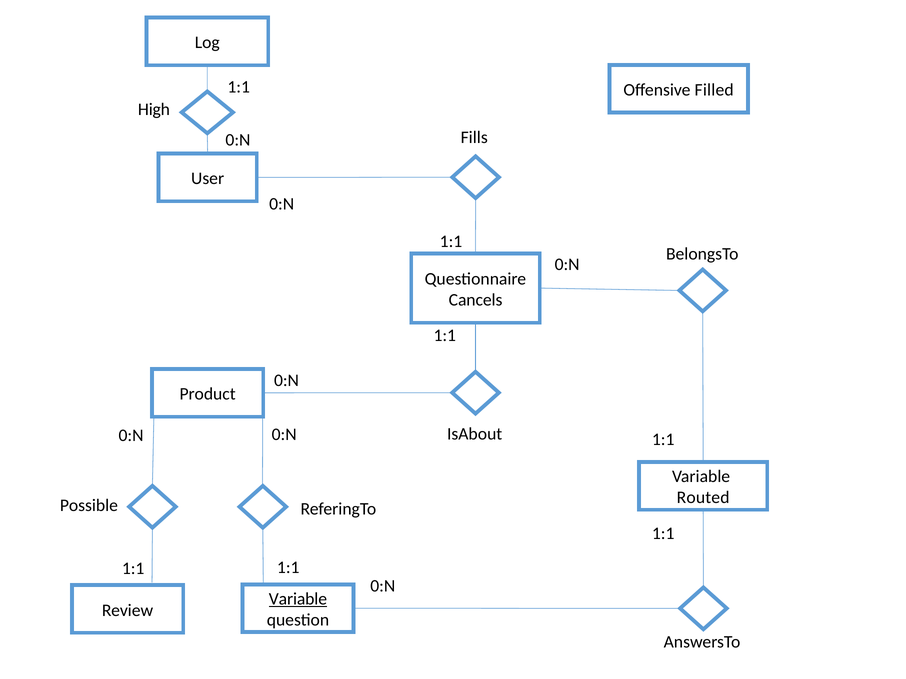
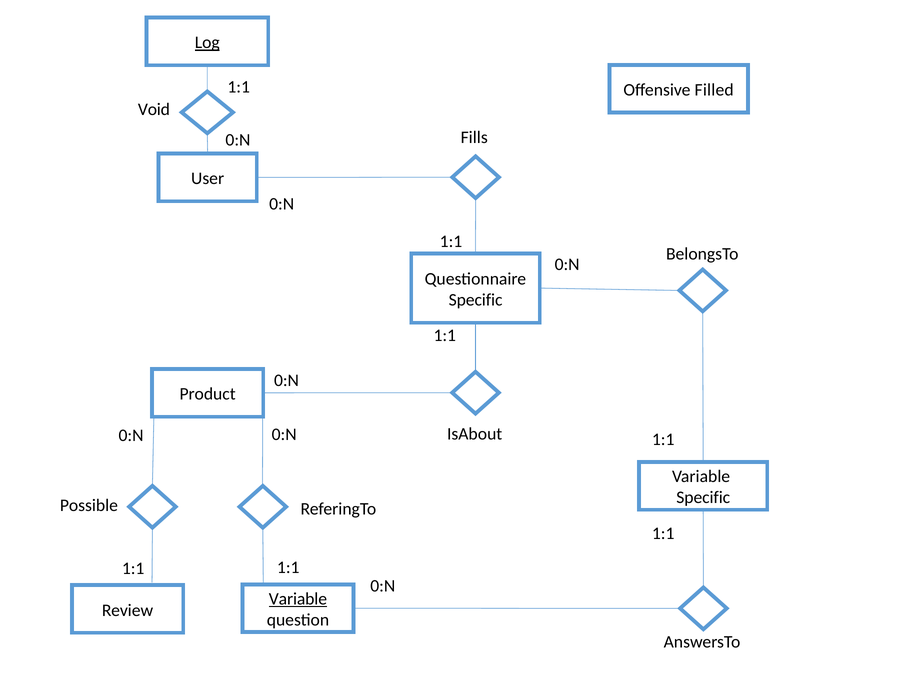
Log underline: none -> present (207, 43)
High: High -> Void (154, 110)
Cancels: Cancels -> Specific (476, 300)
Routed: Routed -> Specific (703, 498)
